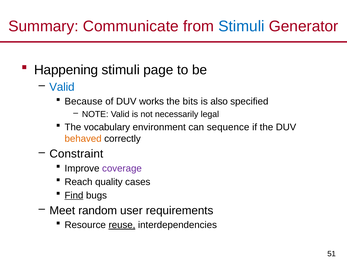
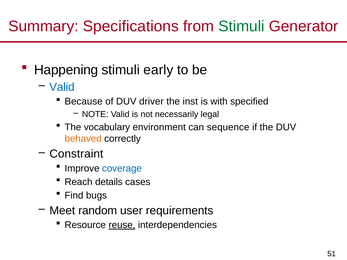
Communicate: Communicate -> Specifications (131, 26)
Stimuli colour: blue -> green (241, 26)
page: page -> early (158, 70)
works: works -> driver (151, 102)
bits: bits -> inst (190, 102)
also: also -> with (219, 102)
coverage colour: purple -> blue (122, 169)
quality: quality -> details (109, 182)
Find underline: present -> none (74, 196)
